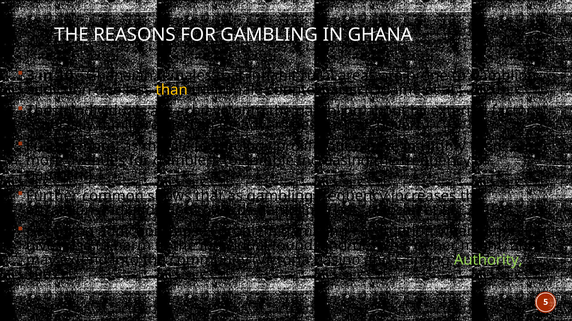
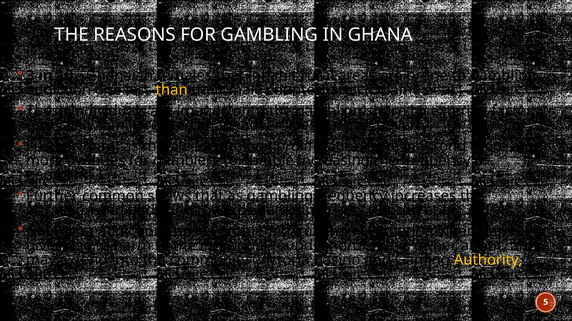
achieve: achieve -> images (203, 111)
gambling about: about -> share (386, 111)
Highly: Highly -> Strong (443, 147)
might: might -> about (484, 246)
Authority colour: light green -> yellow (488, 261)
